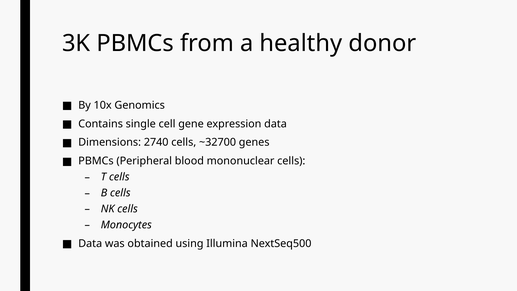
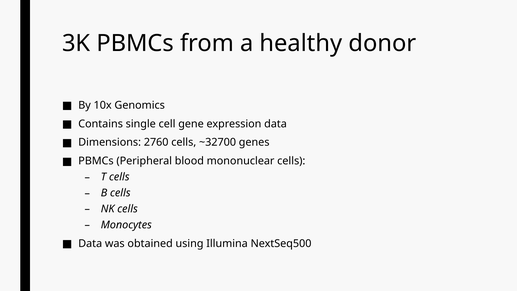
2740: 2740 -> 2760 (156, 142)
